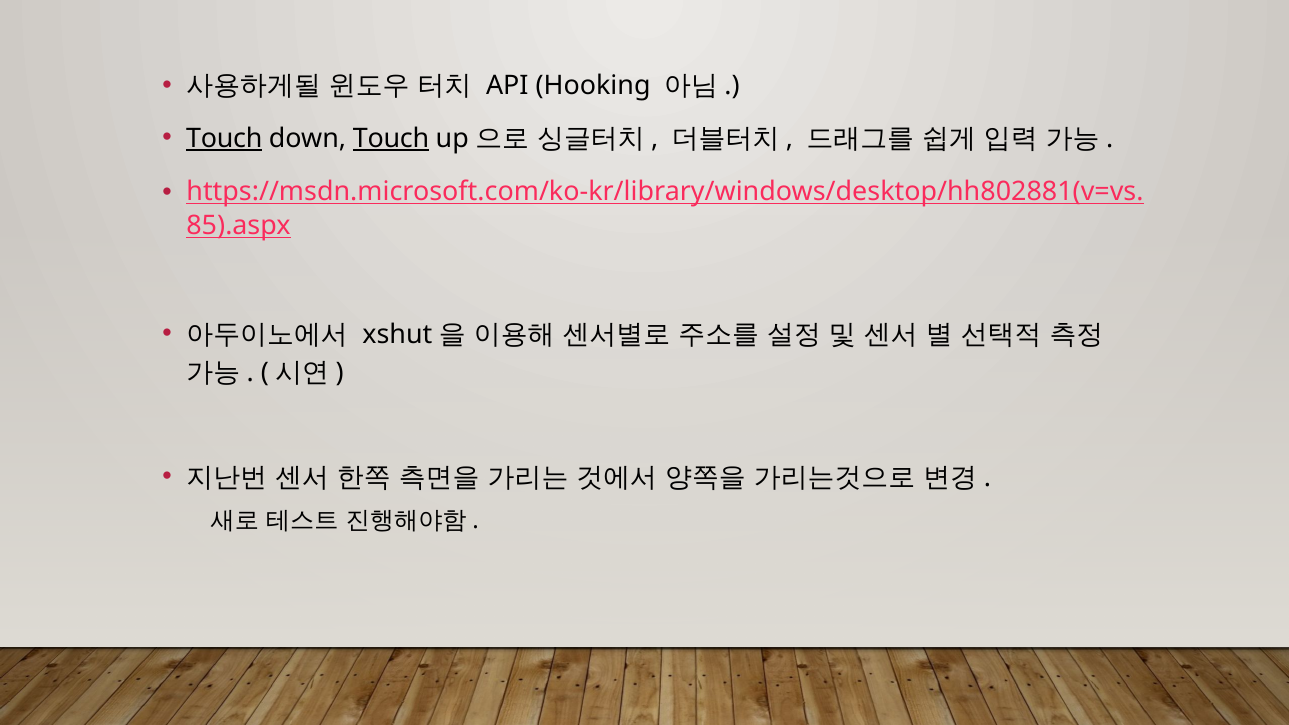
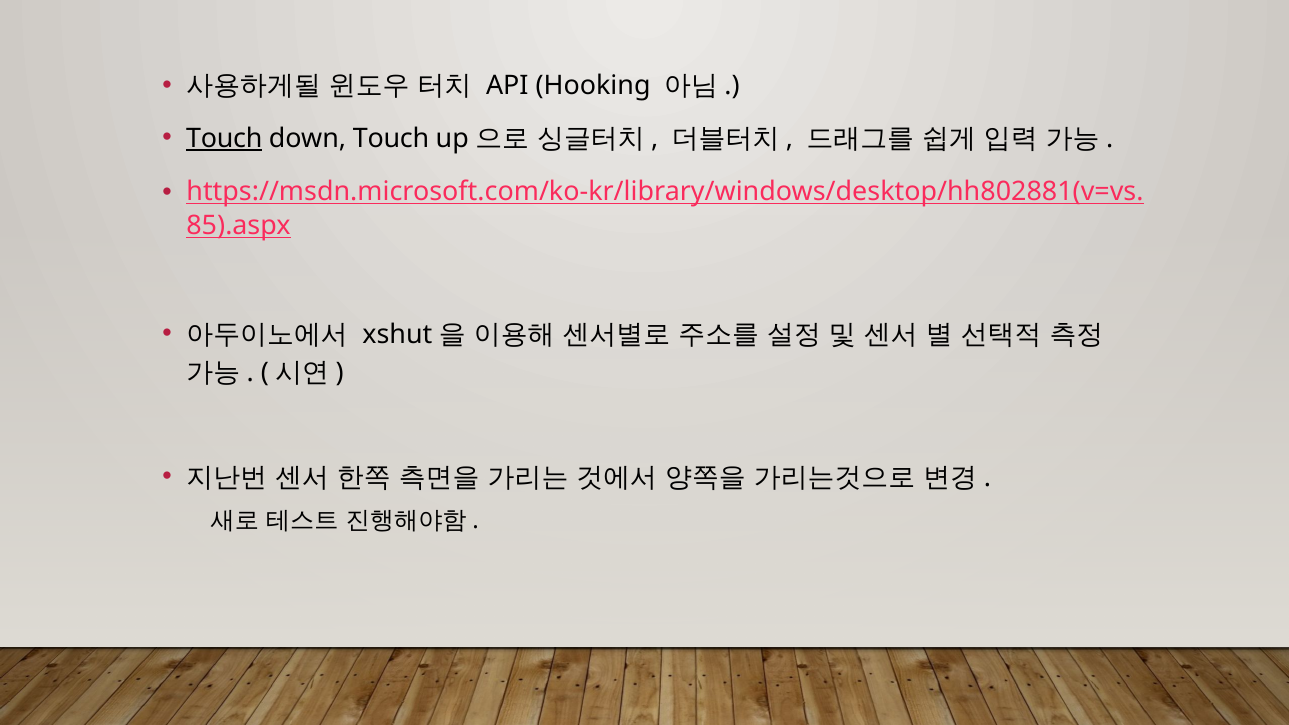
Touch underline: present -> none (391, 138)
